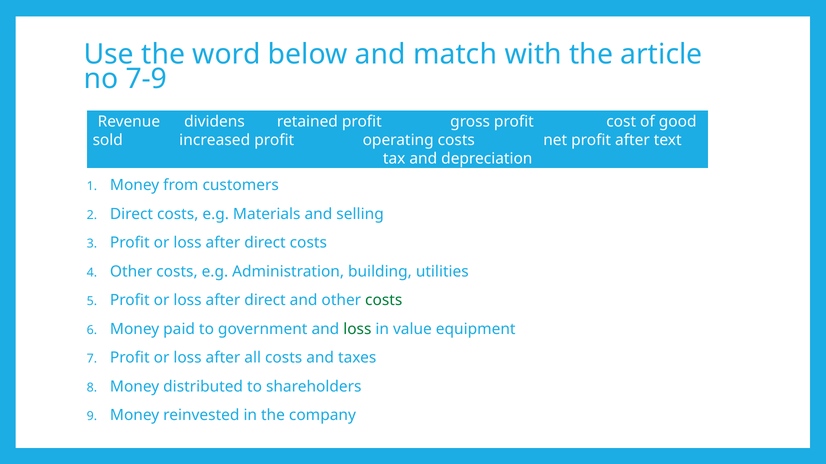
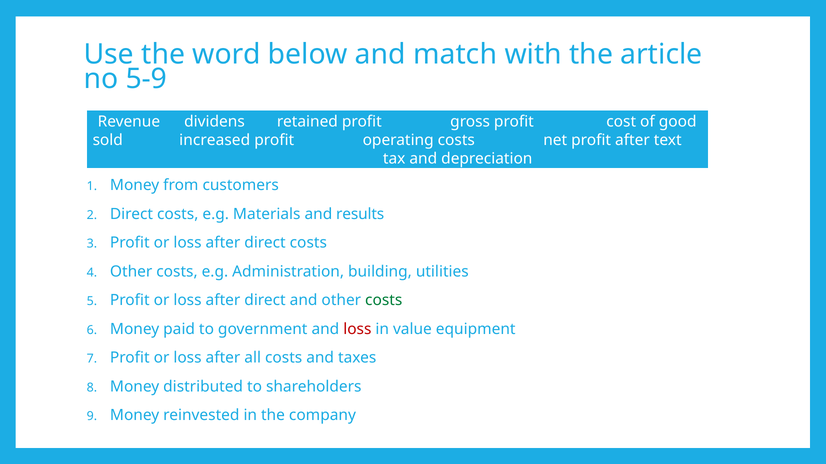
7-9: 7-9 -> 5-9 (146, 79)
selling: selling -> results (360, 214)
loss colour: green -> red (357, 329)
